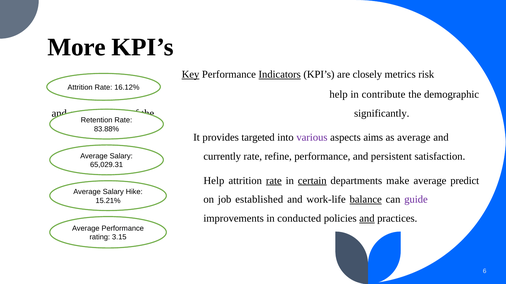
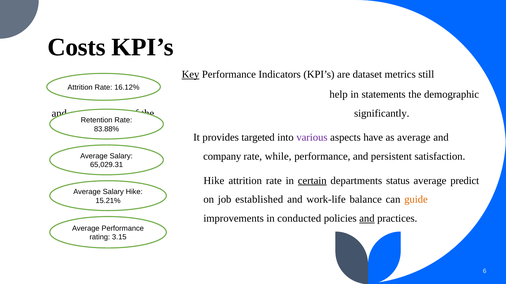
More: More -> Costs (77, 47)
Indicators underline: present -> none (280, 75)
closely: closely -> dataset (367, 75)
risk: risk -> still (426, 75)
contribute: contribute -> statements (384, 95)
aims: aims -> have (373, 138)
currently: currently -> company (222, 157)
refine: refine -> while (278, 157)
Help: Help -> Hike (214, 181)
rate underline: present -> none (274, 181)
make: make -> status (398, 181)
balance underline: present -> none (366, 200)
guide colour: purple -> orange (416, 200)
